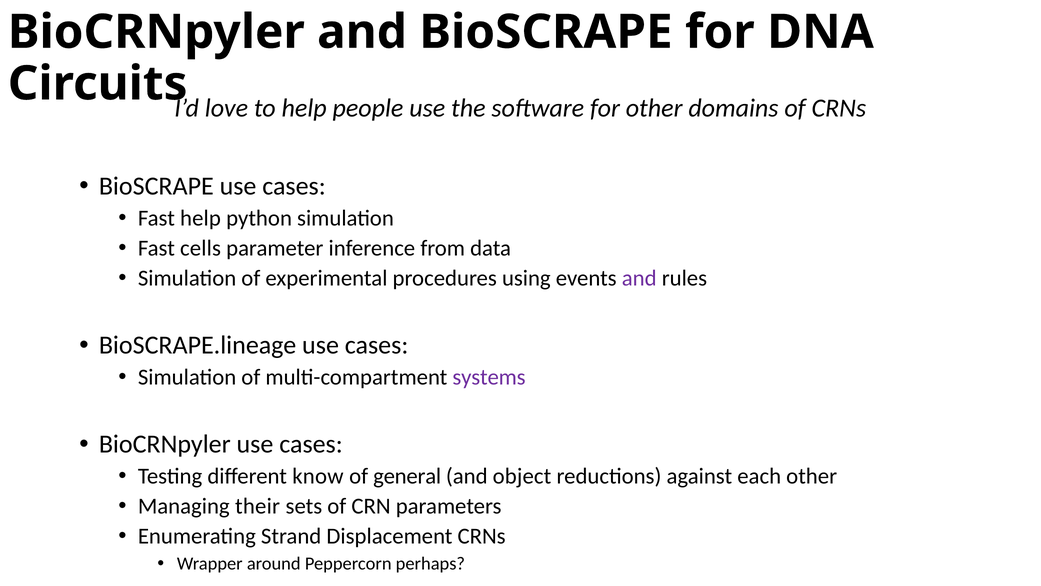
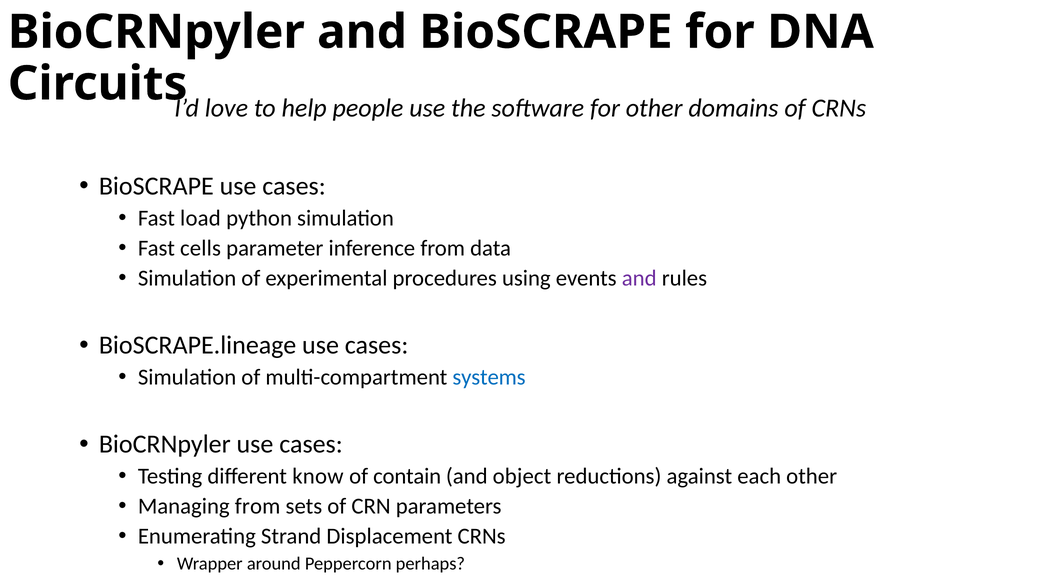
Fast help: help -> load (200, 218)
systems colour: purple -> blue (489, 377)
general: general -> contain (407, 476)
Managing their: their -> from (258, 506)
